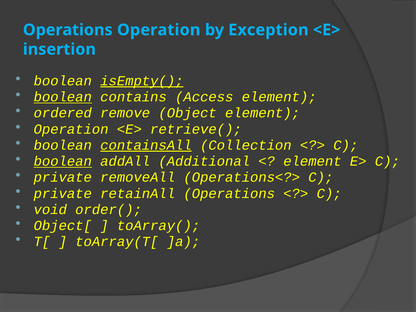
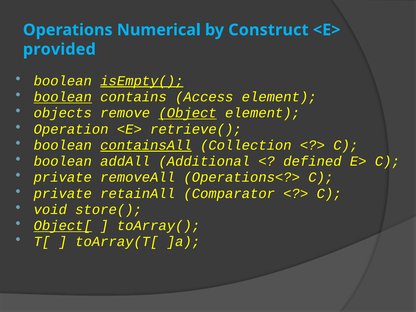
Operations Operation: Operation -> Numerical (159, 30)
Exception: Exception -> Construct (268, 30)
insertion: insertion -> provided (59, 49)
ordered: ordered -> objects (63, 113)
Object underline: none -> present (188, 113)
boolean underline: present -> none (63, 161)
element: element -> defined (312, 161)
retainAll Operations: Operations -> Comparator (229, 193)
order(: order( -> store( (109, 210)
Object[ underline: none -> present (63, 226)
